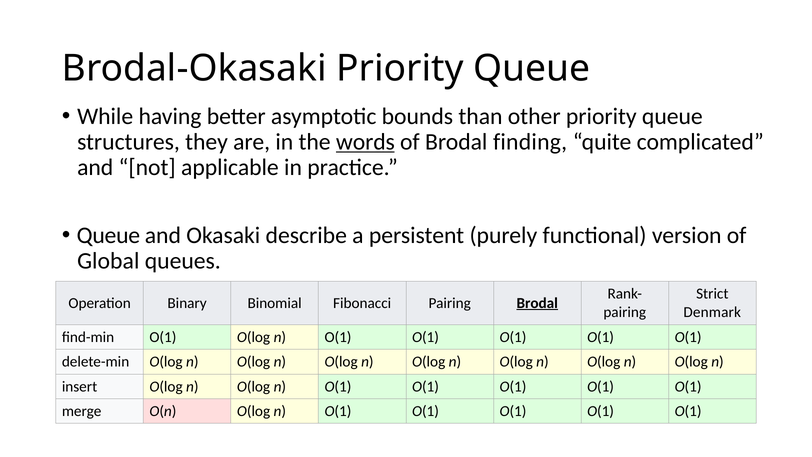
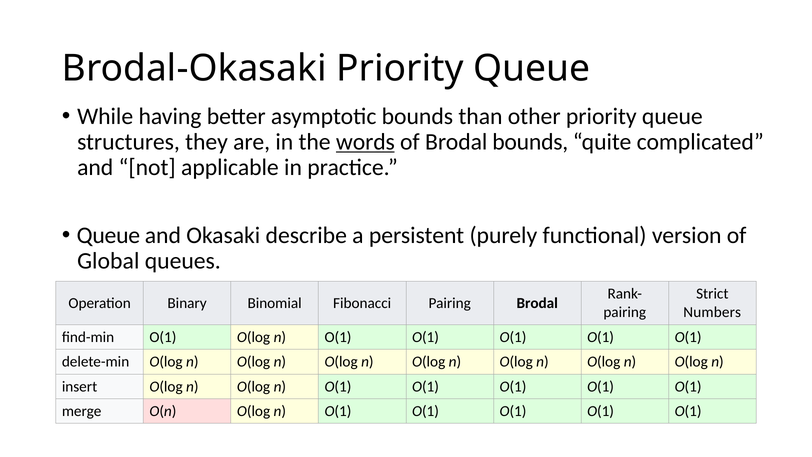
Brodal finding: finding -> bounds (530, 142)
Brodal underline: present -> none (537, 303)
Denmark: Denmark -> Numbers (712, 312)
